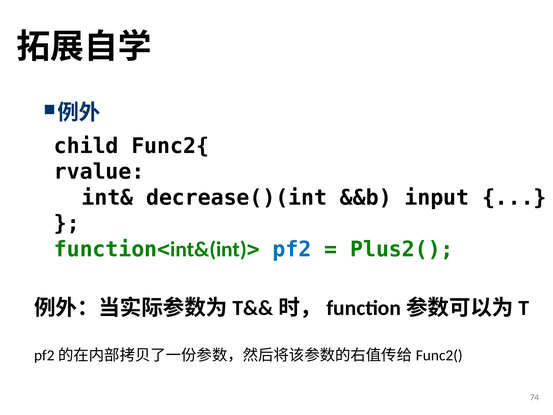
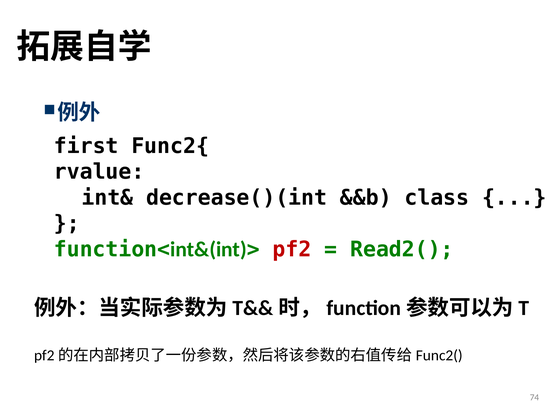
child: child -> first (86, 146)
input: input -> class (437, 197)
pf2 colour: blue -> red (292, 249)
Plus2(: Plus2( -> Read2( (402, 249)
